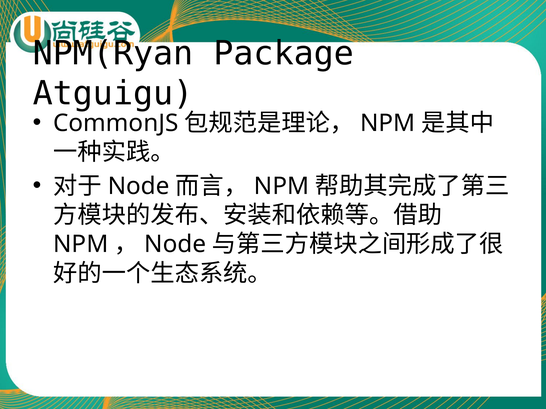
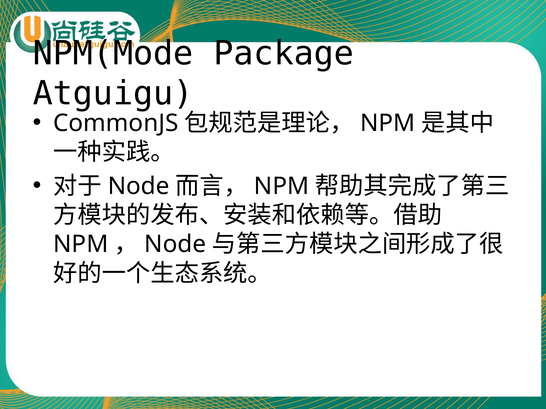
NPM(Ryan: NPM(Ryan -> NPM(Mode (113, 54)
